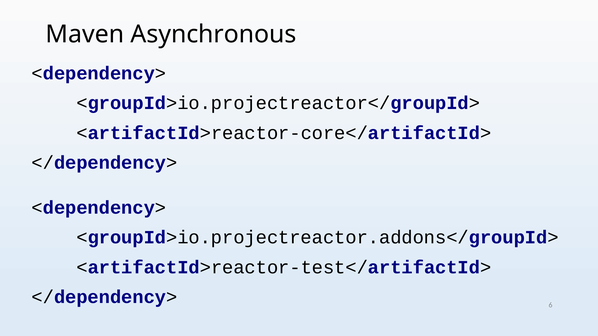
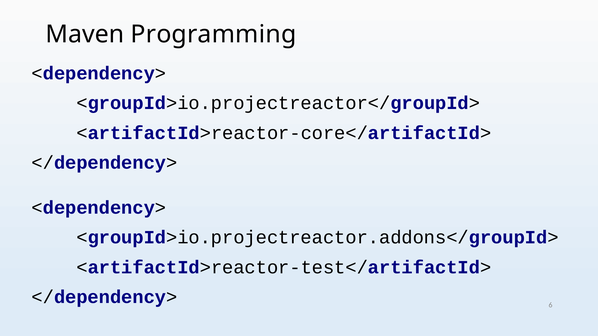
Asynchronous: Asynchronous -> Programming (213, 34)
